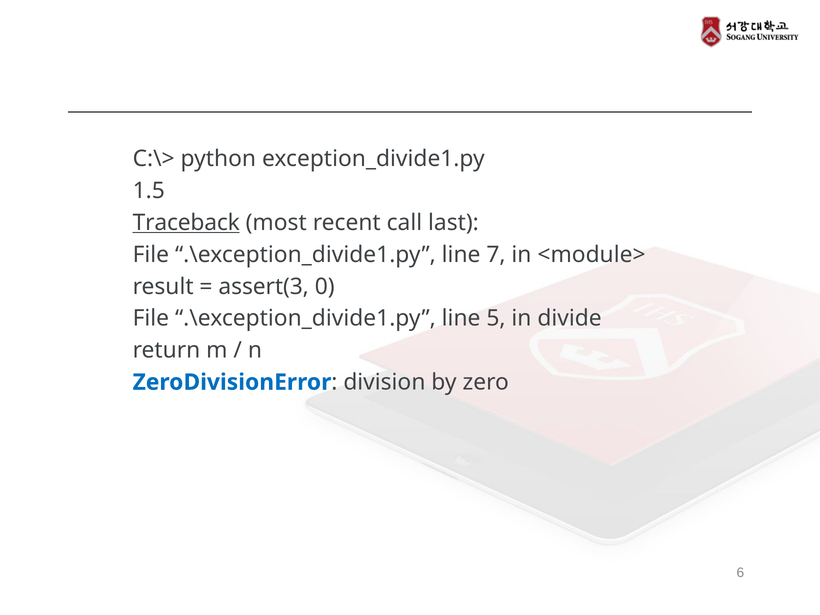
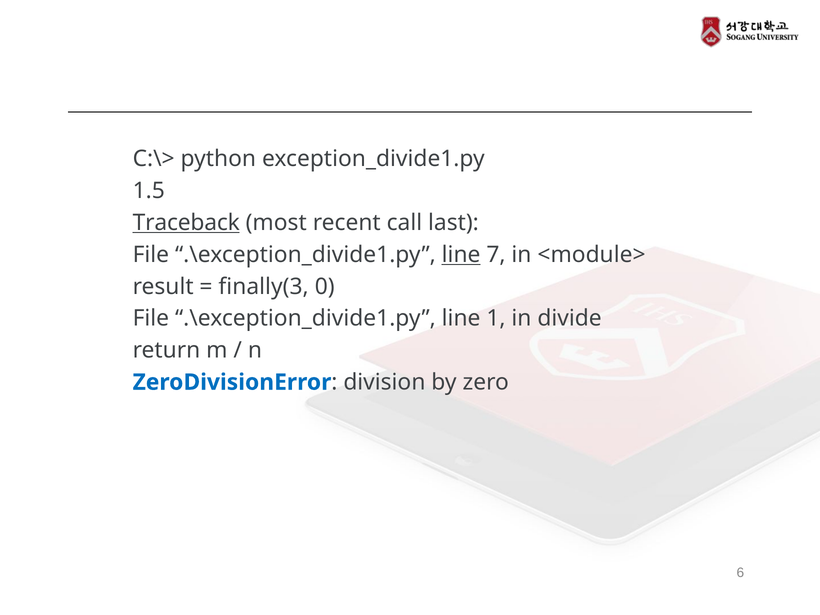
line underline: none -> present (461, 255)
assert(3: assert(3 -> finally(3 (264, 287)
5: 5 -> 1 (496, 318)
